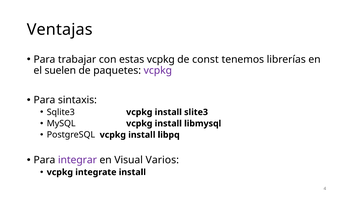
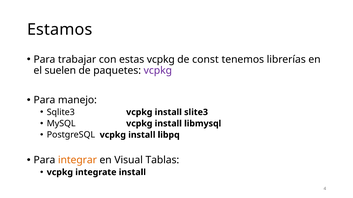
Ventajas: Ventajas -> Estamos (60, 30)
sintaxis: sintaxis -> manejo (77, 100)
integrar colour: purple -> orange (77, 161)
Varios: Varios -> Tablas (162, 161)
